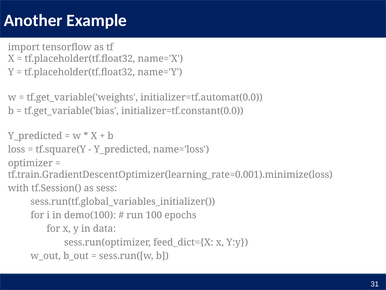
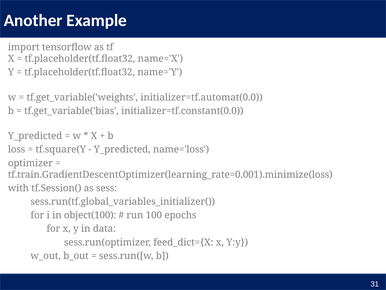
demo(100: demo(100 -> object(100 (90, 215)
